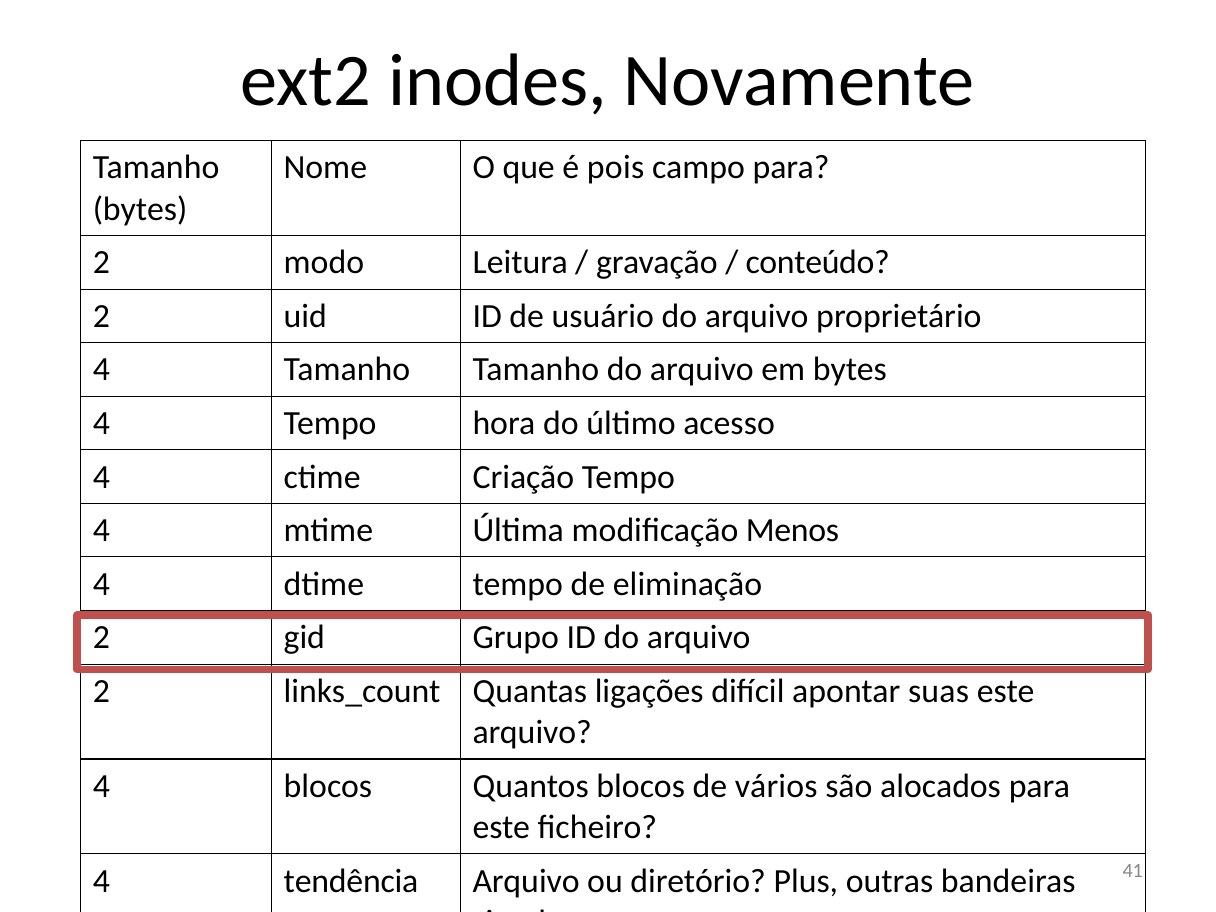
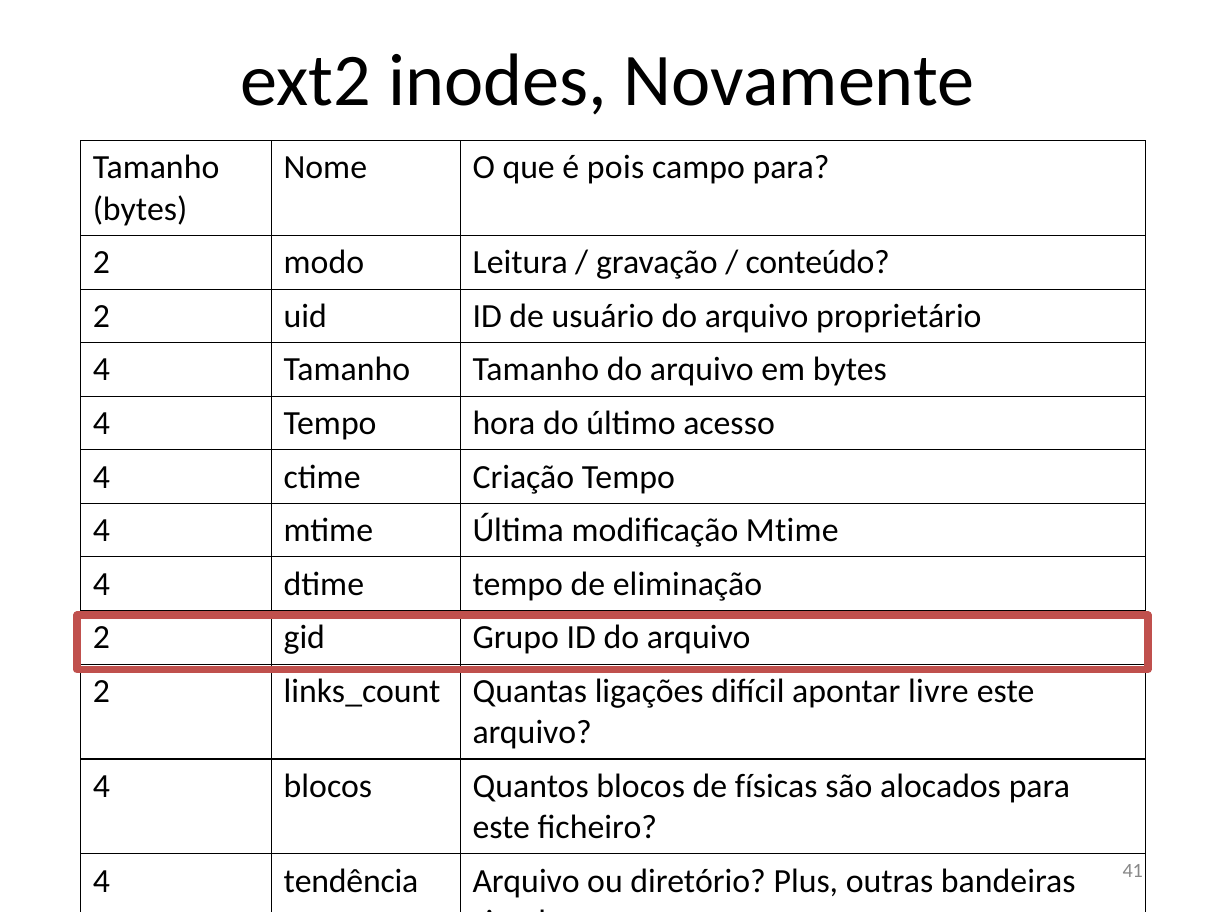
modificação Menos: Menos -> Mtime (792, 530)
suas: suas -> livre (938, 691)
vários: vários -> físicas (776, 786)
